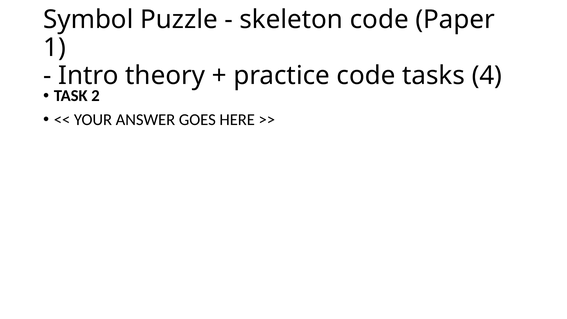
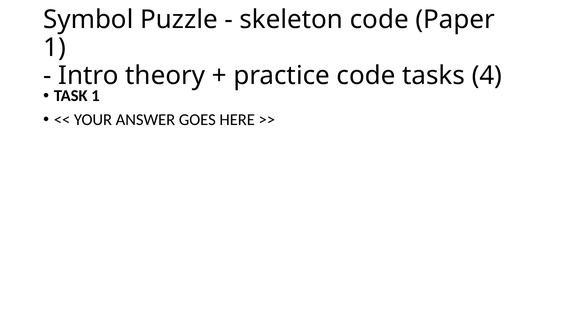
TASK 2: 2 -> 1 (95, 96)
